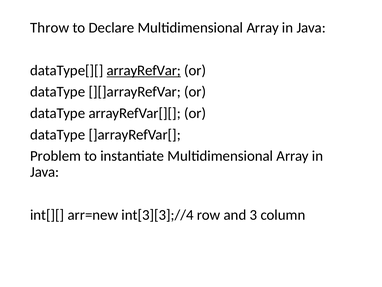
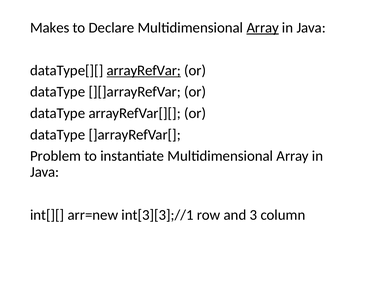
Throw: Throw -> Makes (50, 28)
Array underline: none -> present (263, 28)
int[3][3];//4: int[3][3];//4 -> int[3][3];//1 (158, 214)
